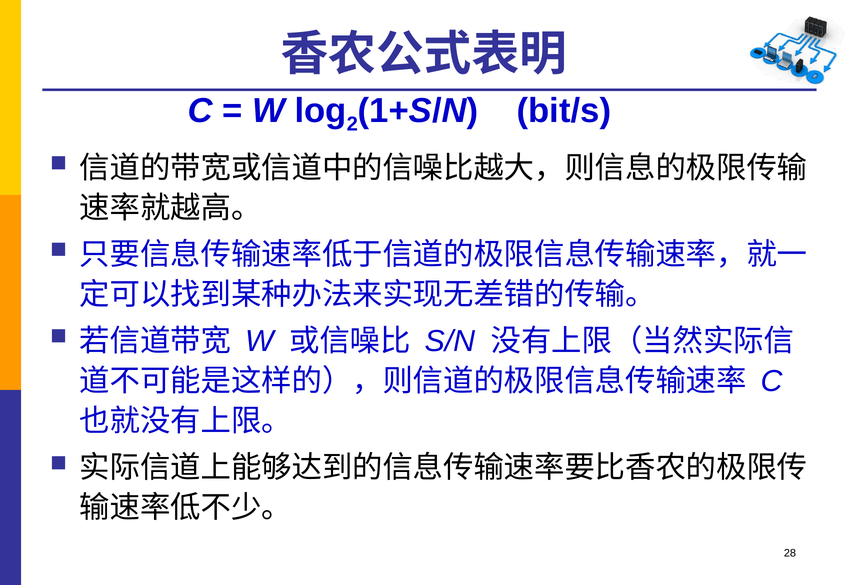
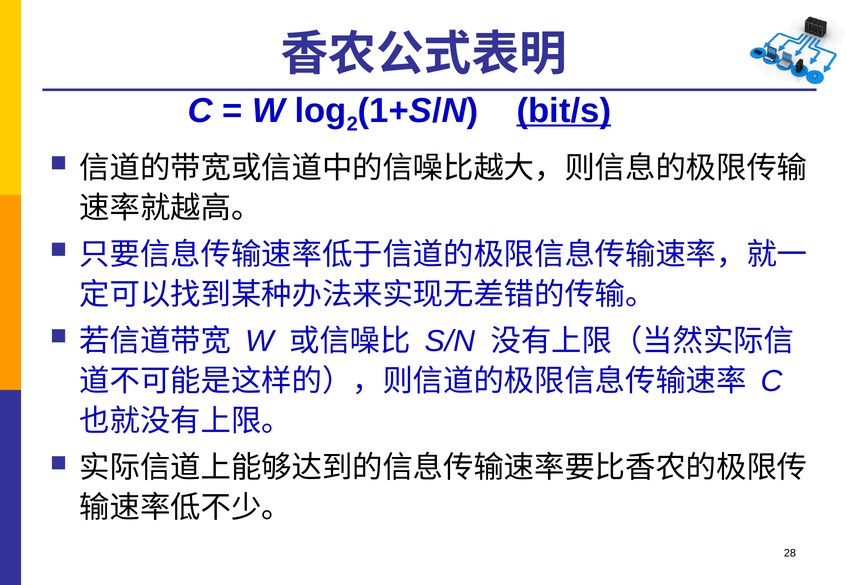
bit/s underline: none -> present (564, 111)
